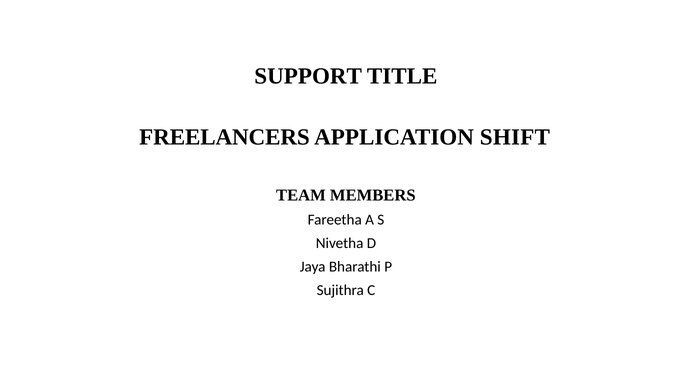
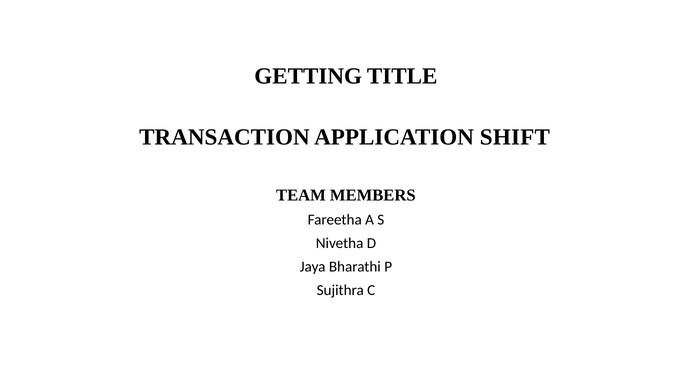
SUPPORT: SUPPORT -> GETTING (308, 76)
FREELANCERS: FREELANCERS -> TRANSACTION (224, 137)
